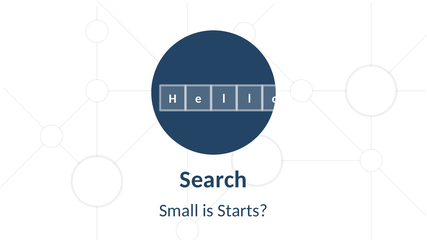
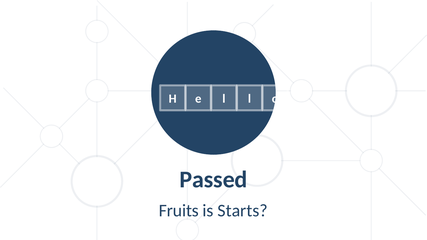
Search: Search -> Passed (213, 180)
Small: Small -> Fruits (179, 211)
